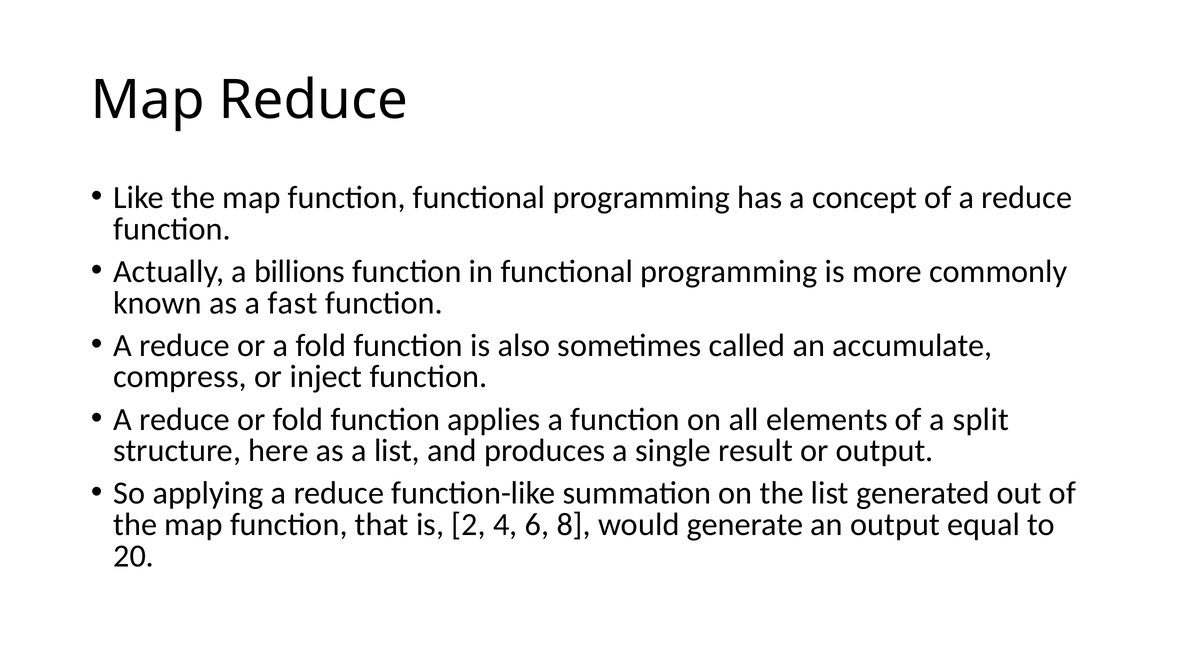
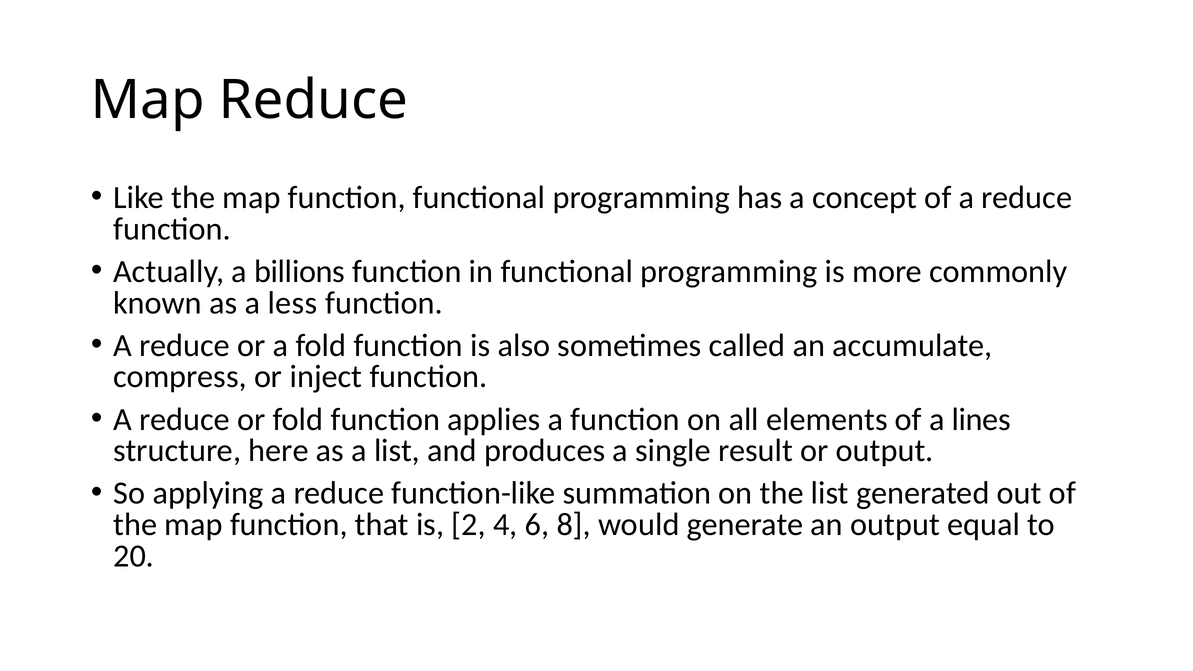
fast: fast -> less (293, 303)
split: split -> lines (981, 419)
